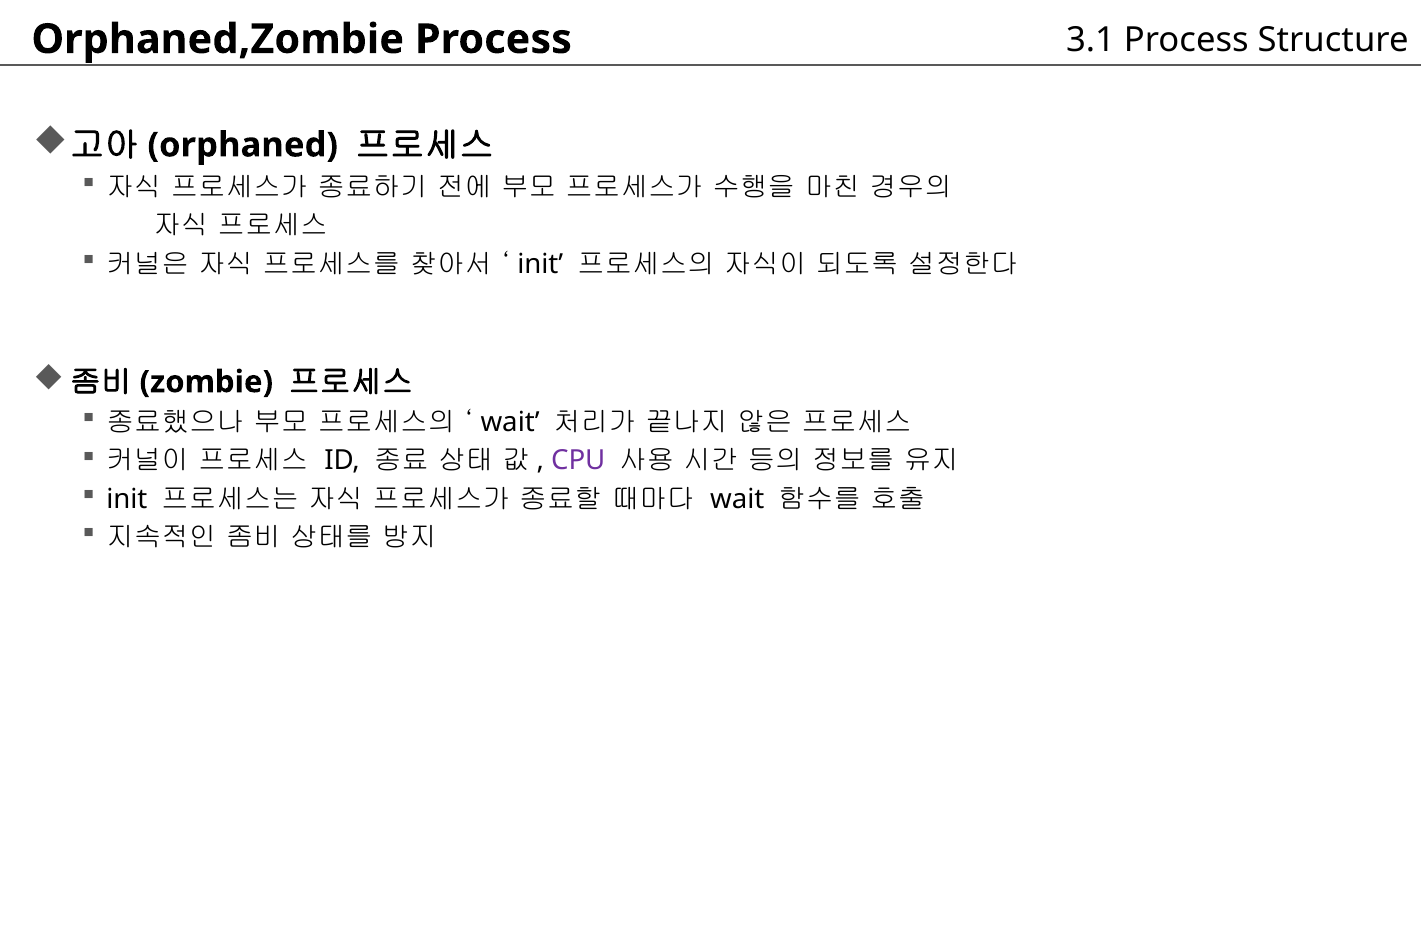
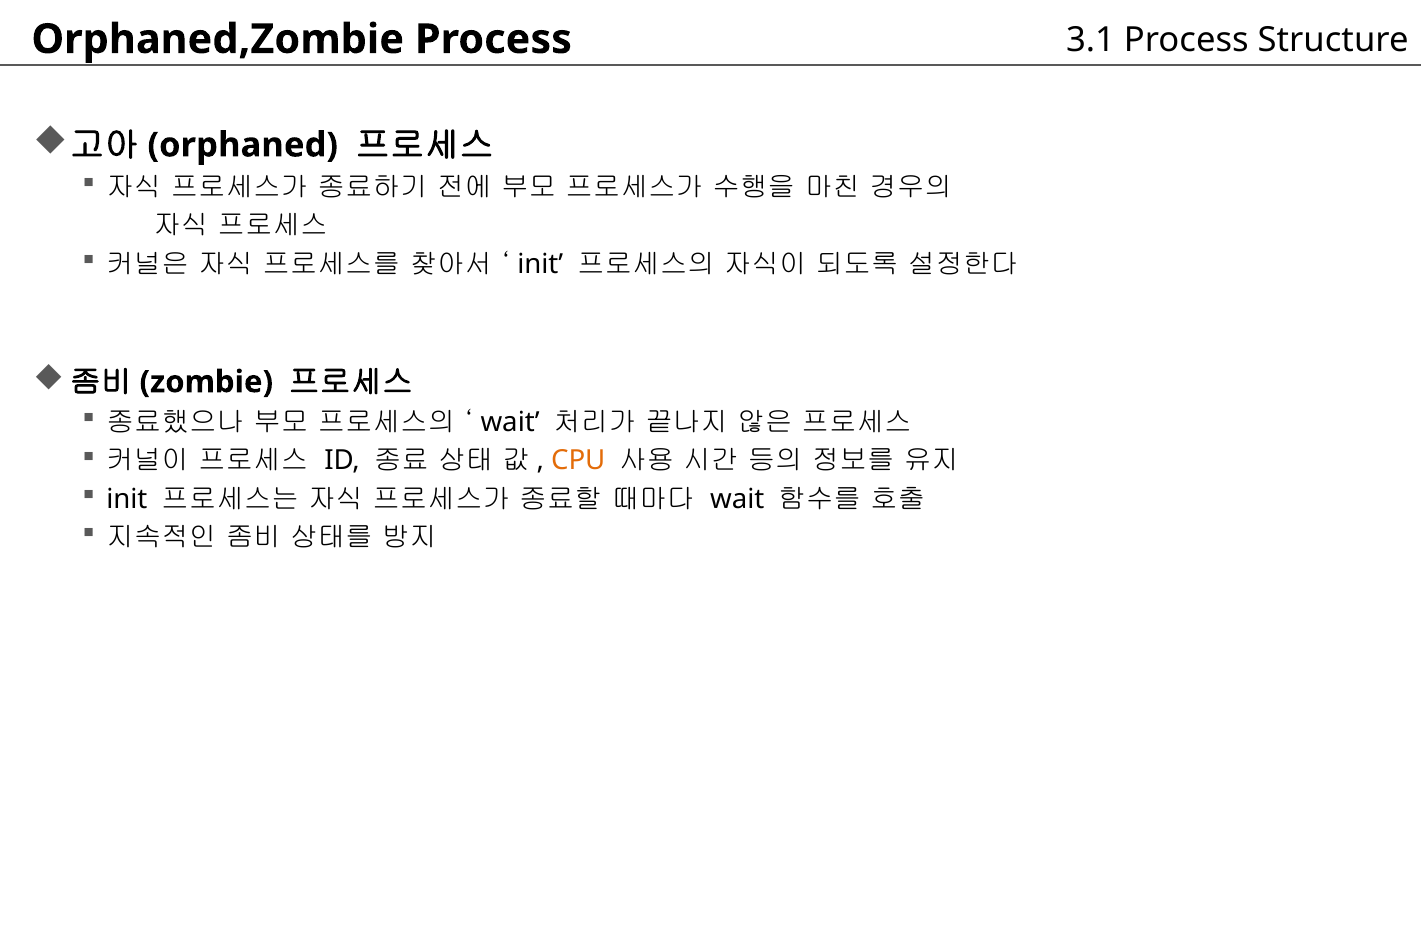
CPU colour: purple -> orange (578, 461)
